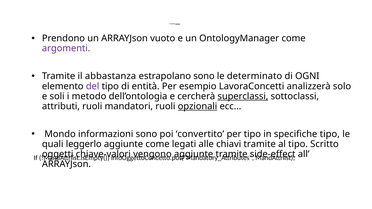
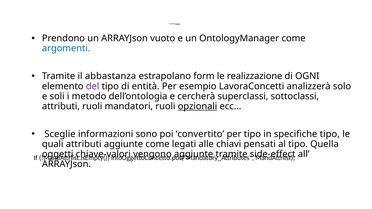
argomenti colour: purple -> blue (66, 48)
estrapolano sono: sono -> form (204, 76)
determinato: determinato -> realizzazione (255, 76)
superclassi underline: present -> none (243, 96)
Mondo: Mondo -> Sceglie (60, 134)
quali leggerlo: leggerlo -> attributi (84, 144)
chiavi tramite: tramite -> pensati (260, 144)
Scritto: Scritto -> Quella (324, 144)
